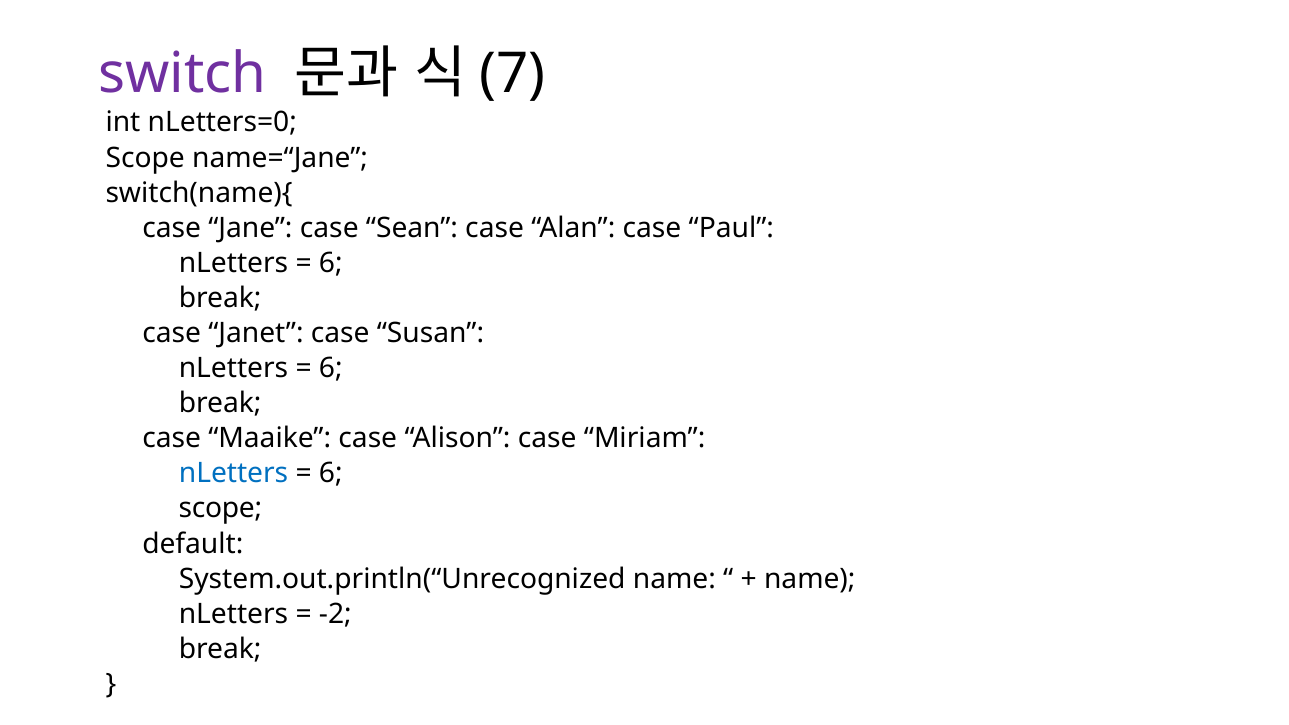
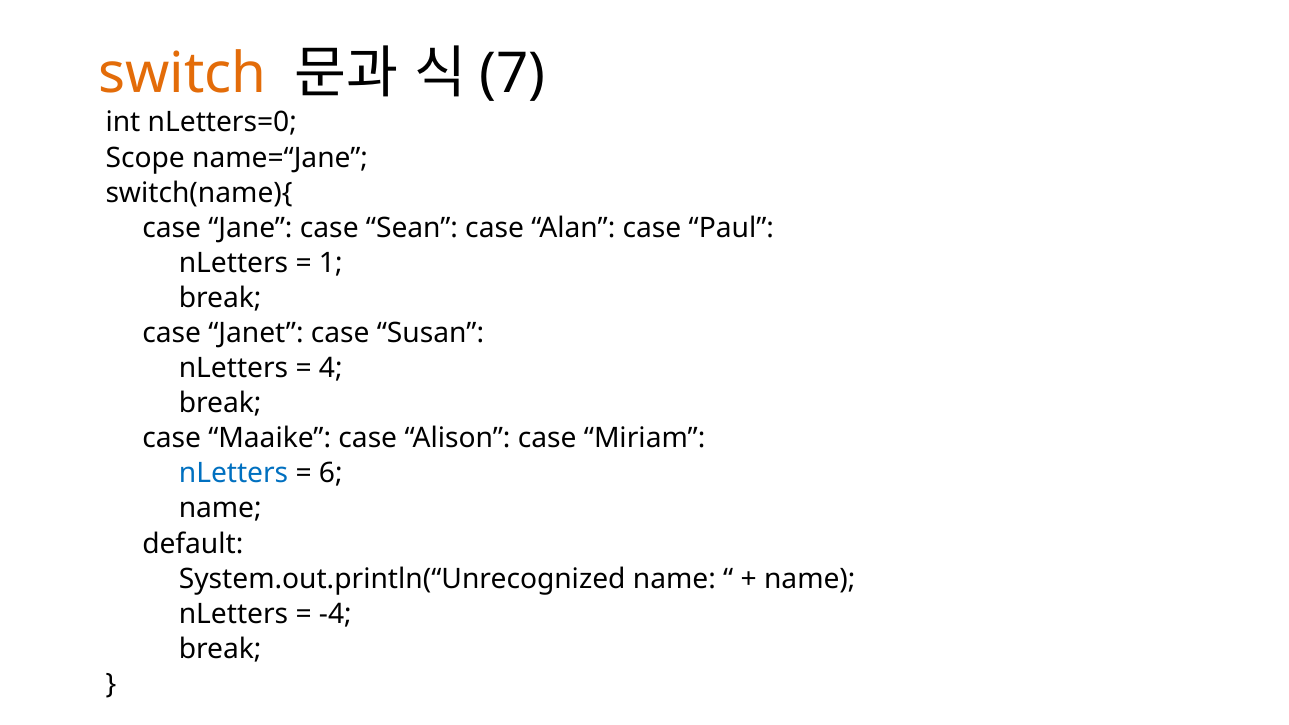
switch colour: purple -> orange (182, 73)
6: 6 -> 1 (331, 263)
6: 6 -> 4 (331, 368)
scope: scope -> name (220, 509)
-2: -2 -> -4 (335, 614)
